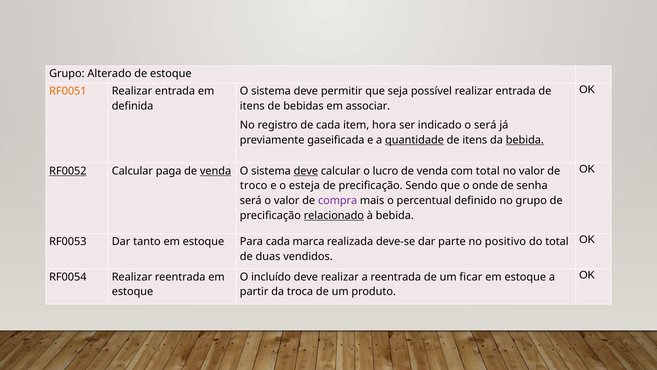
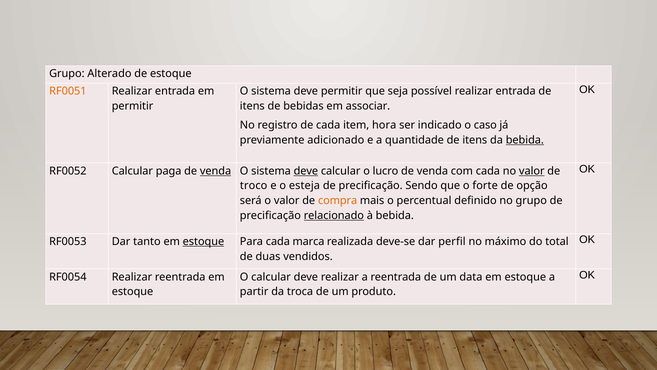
definida: definida -> permitir (133, 106)
o será: será -> caso (485, 125)
gaseificada: gaseificada -> adicionado (336, 140)
quantidade underline: present -> none (414, 140)
RF0052 underline: present -> none (68, 171)
com total: total -> cada (488, 171)
valor underline: none -> present (532, 171)
onde: onde -> forte (485, 186)
senha: senha -> opção (532, 186)
compra colour: purple -> orange (338, 200)
estoque underline: none -> present (203, 241)
parte: parte -> perfil (452, 241)
positivo: positivo -> máximo (506, 241)
O incluído: incluído -> calcular (271, 277)
ficar: ficar -> data (471, 277)
